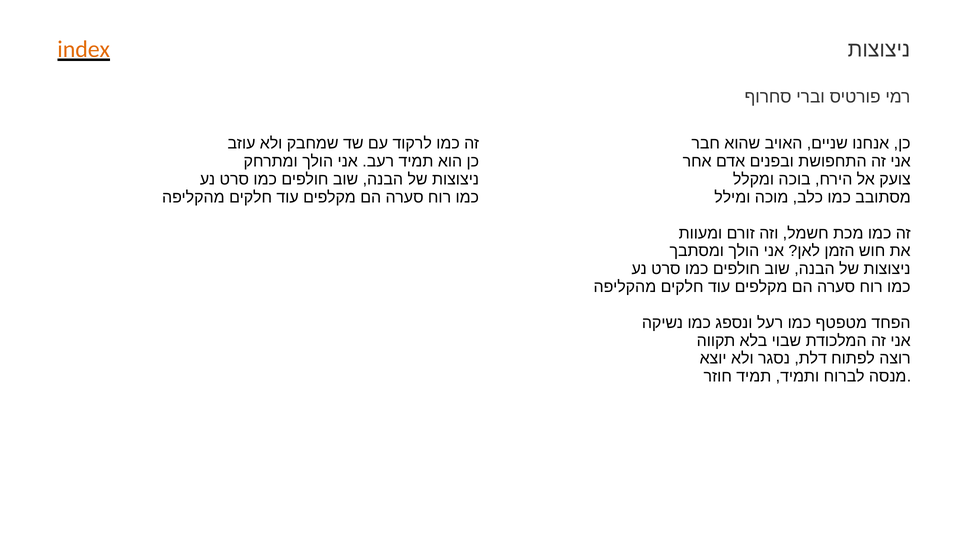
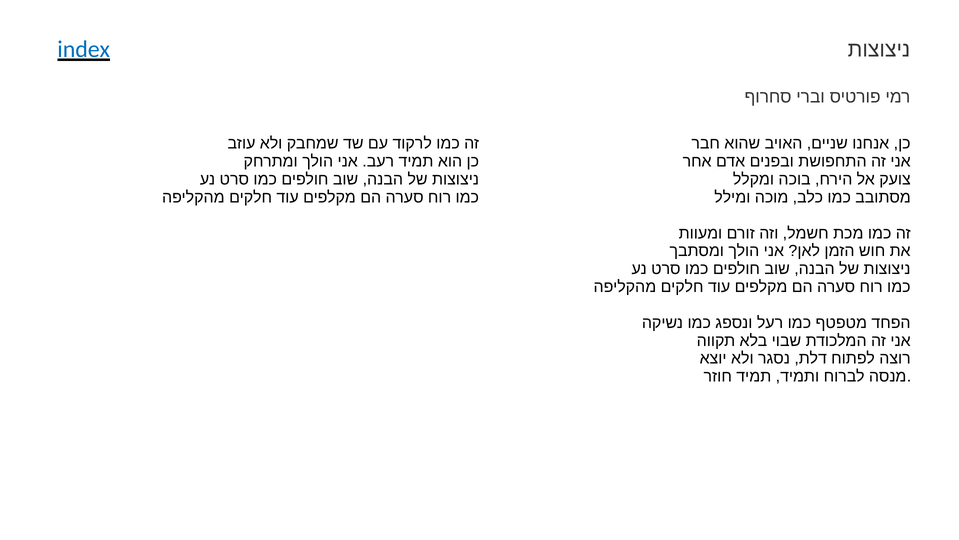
index colour: orange -> blue (84, 49)
